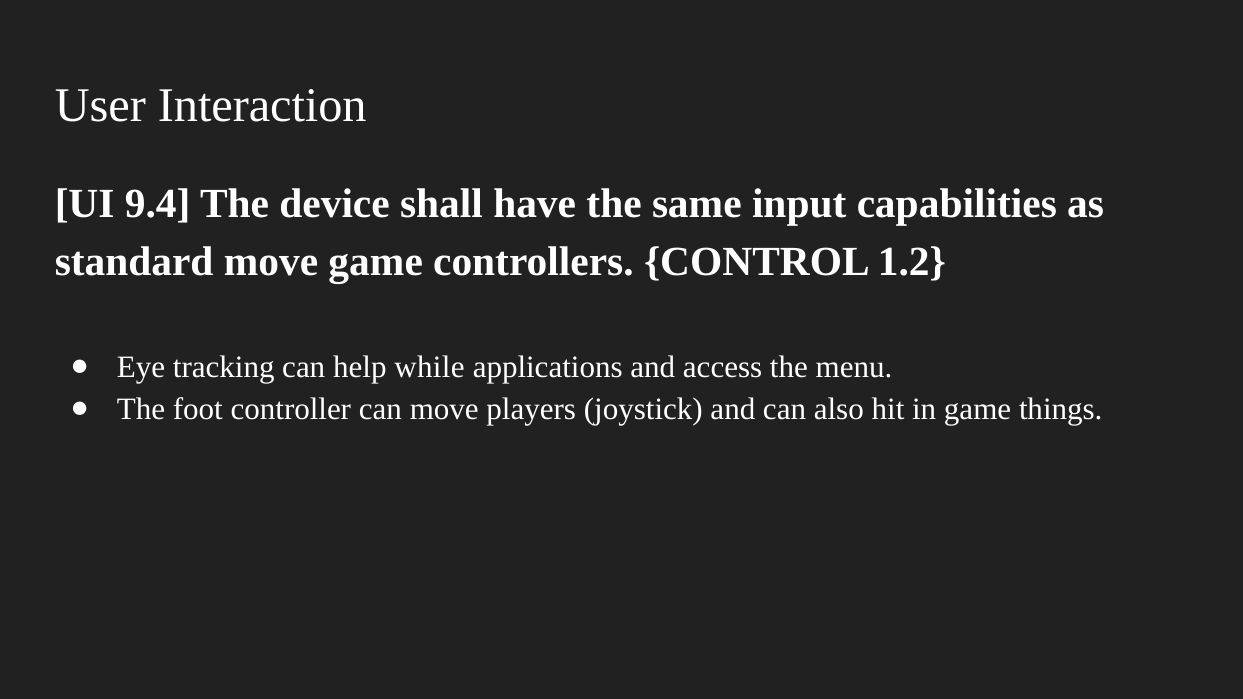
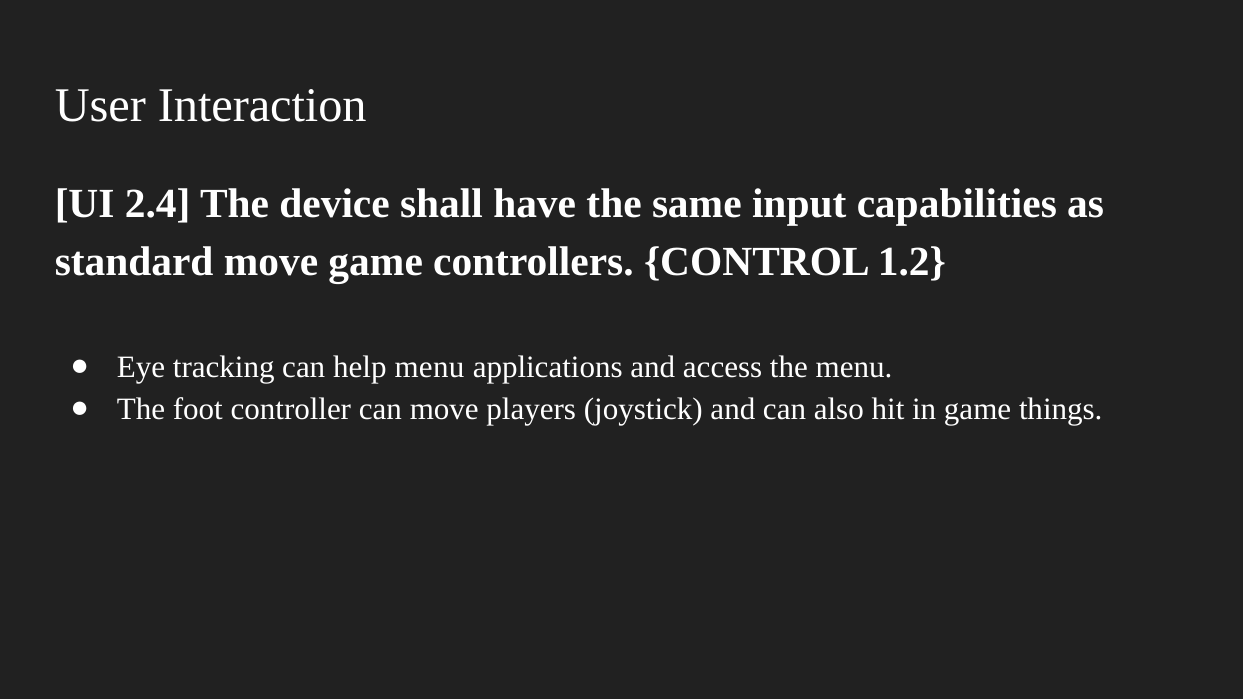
9.4: 9.4 -> 2.4 (158, 204)
help while: while -> menu (429, 367)
